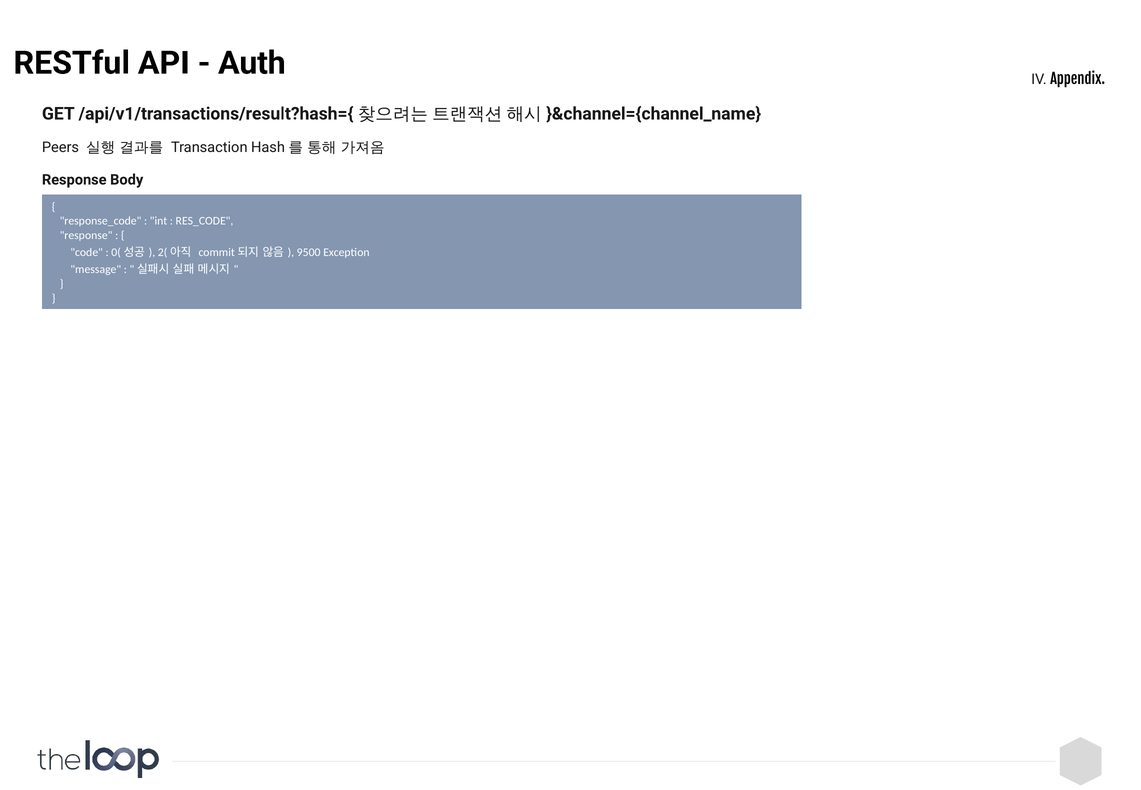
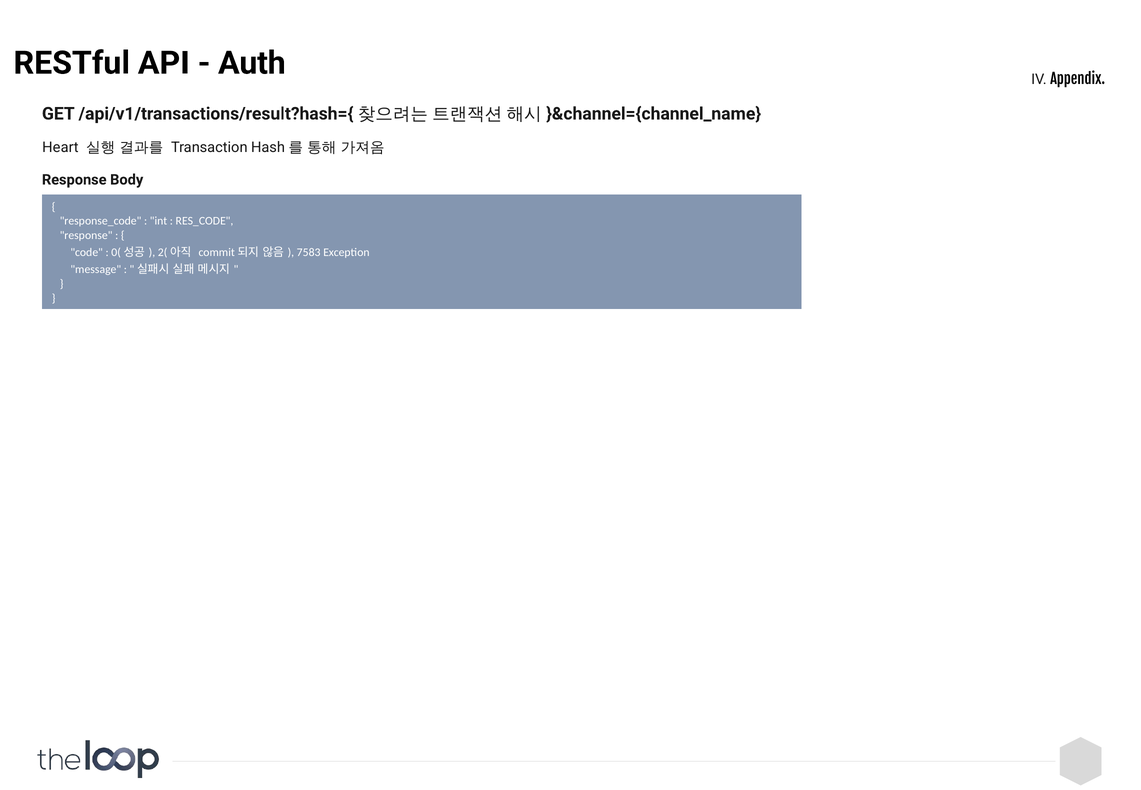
Peers: Peers -> Heart (60, 147)
9500: 9500 -> 7583 (309, 252)
